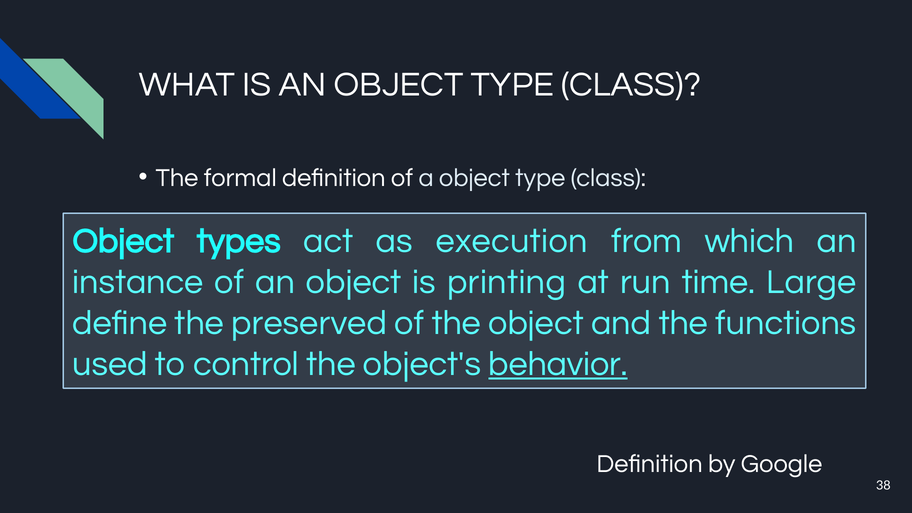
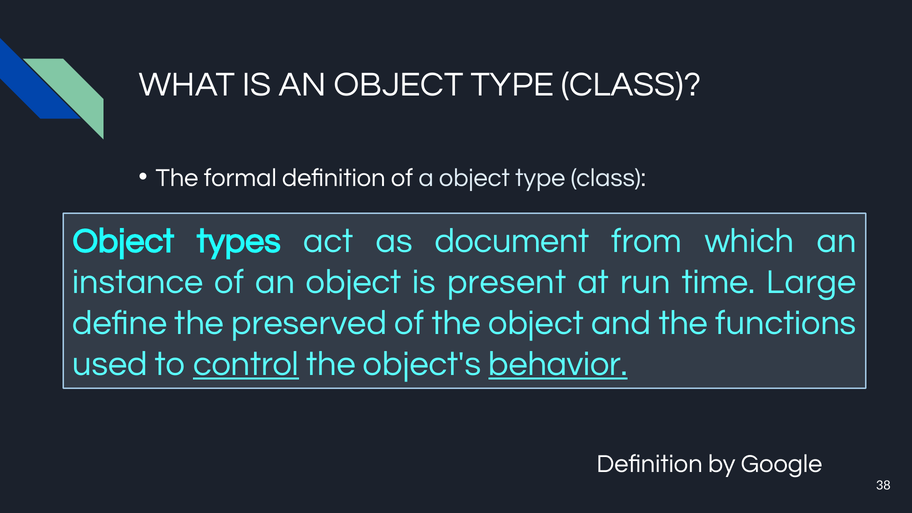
execution: execution -> document (512, 241)
printing: printing -> present (507, 282)
control underline: none -> present (246, 364)
